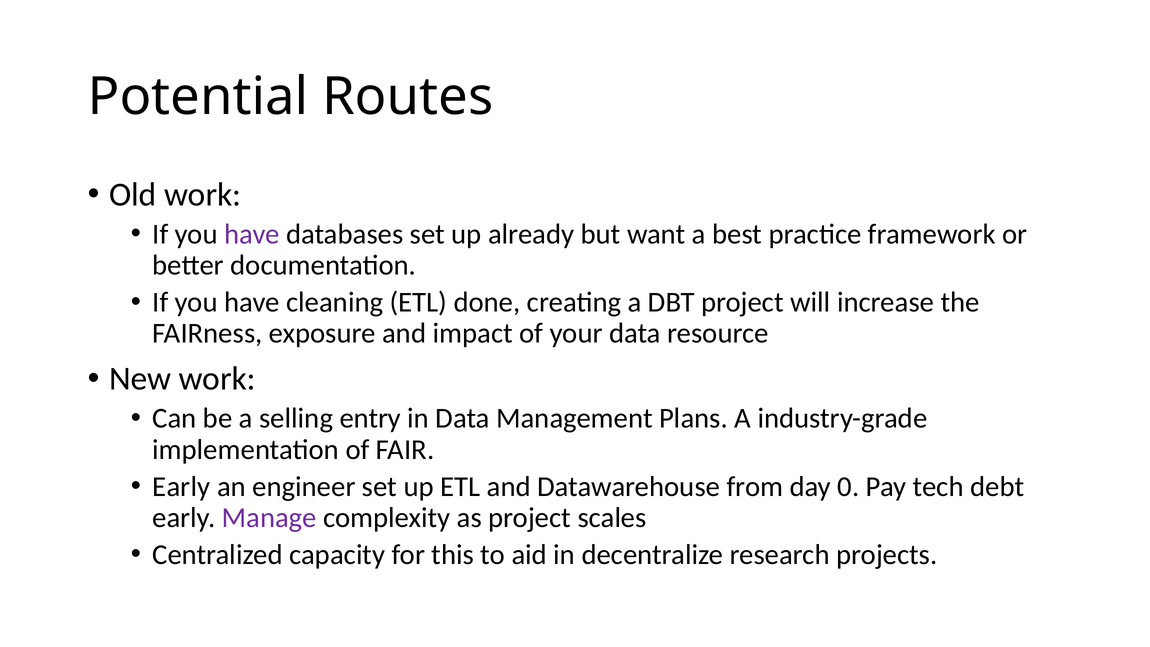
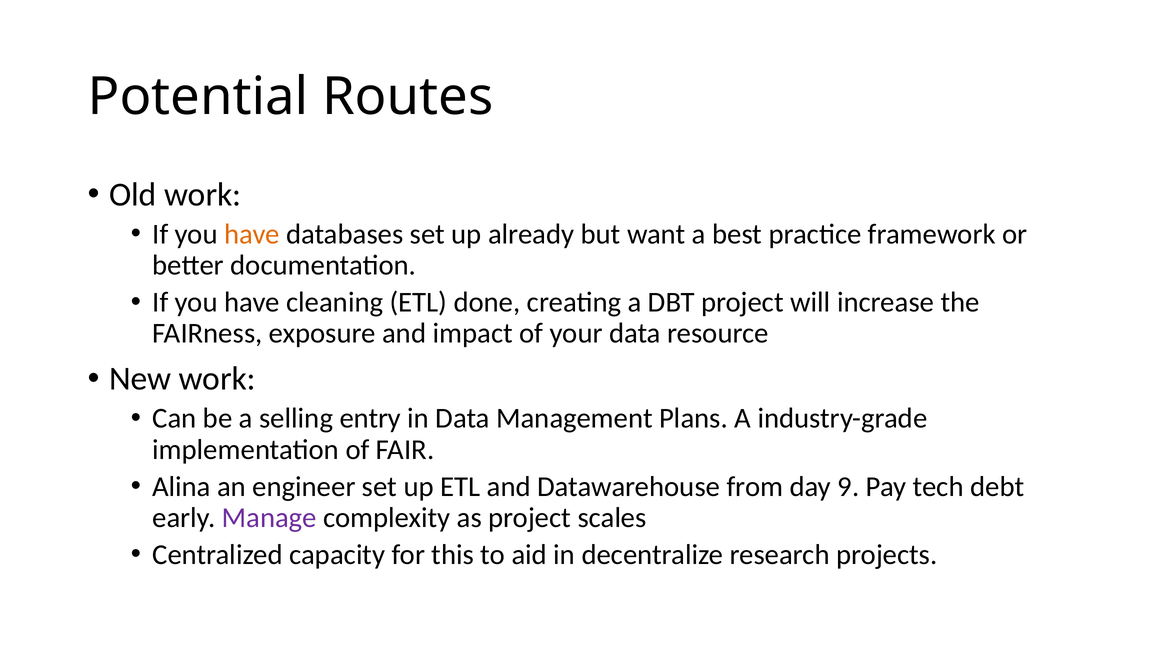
have colour: purple -> orange (252, 234)
Early: Early -> Alina (181, 486)
0: 0 -> 9 (848, 486)
